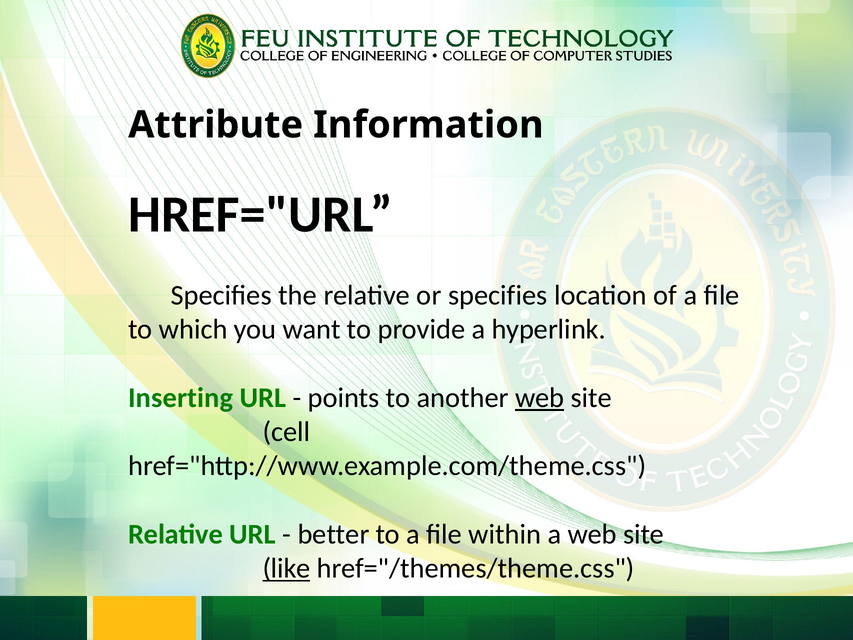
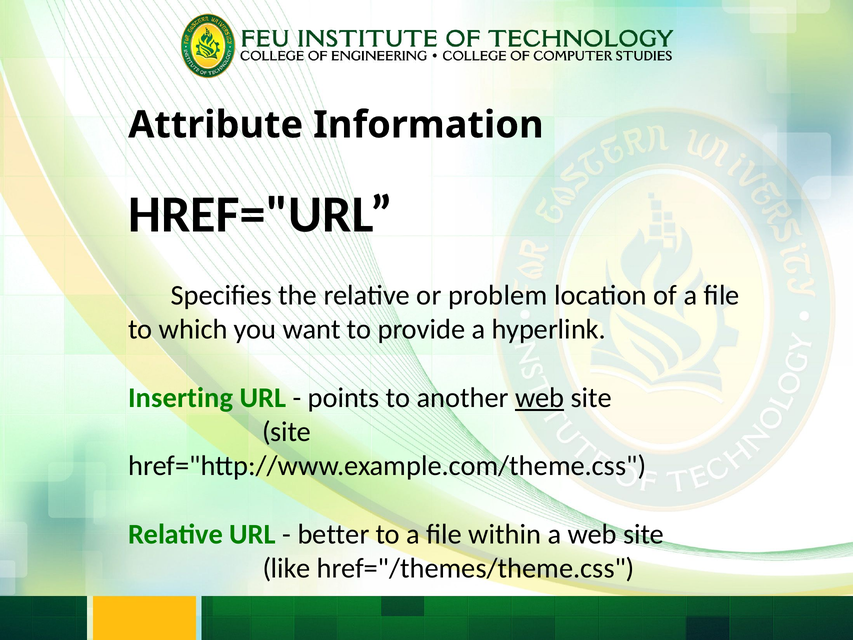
or specifies: specifies -> problem (498, 295)
cell: cell -> site (287, 432)
like underline: present -> none (286, 568)
